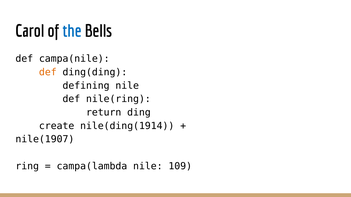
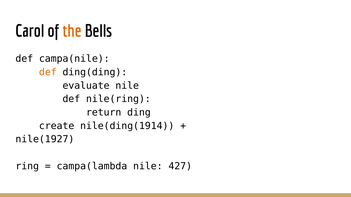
the colour: blue -> orange (72, 31)
defining: defining -> evaluate (86, 86)
nile(1907: nile(1907 -> nile(1927 (45, 140)
109: 109 -> 427 (180, 167)
